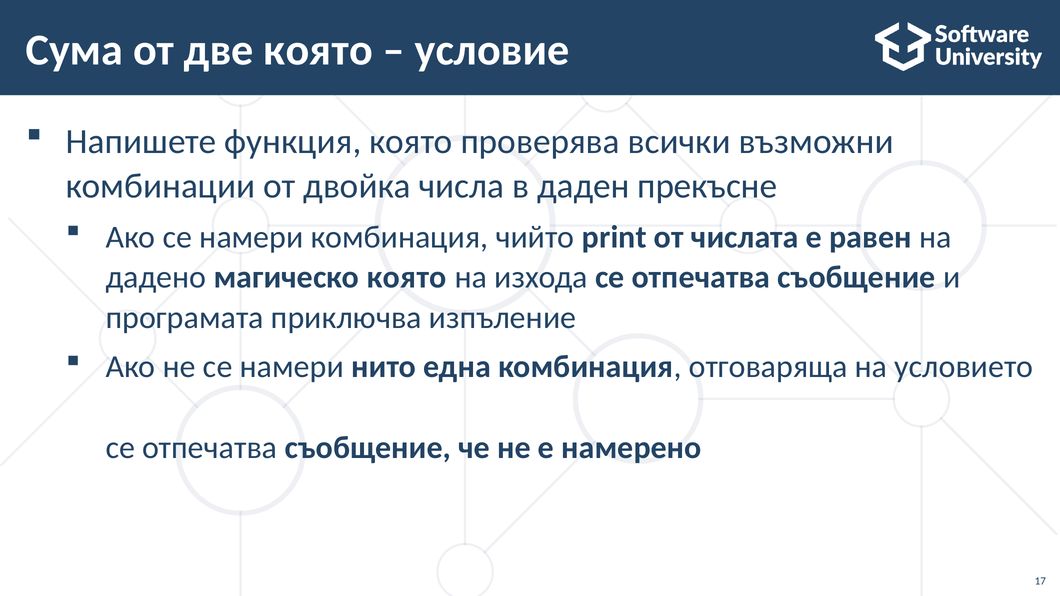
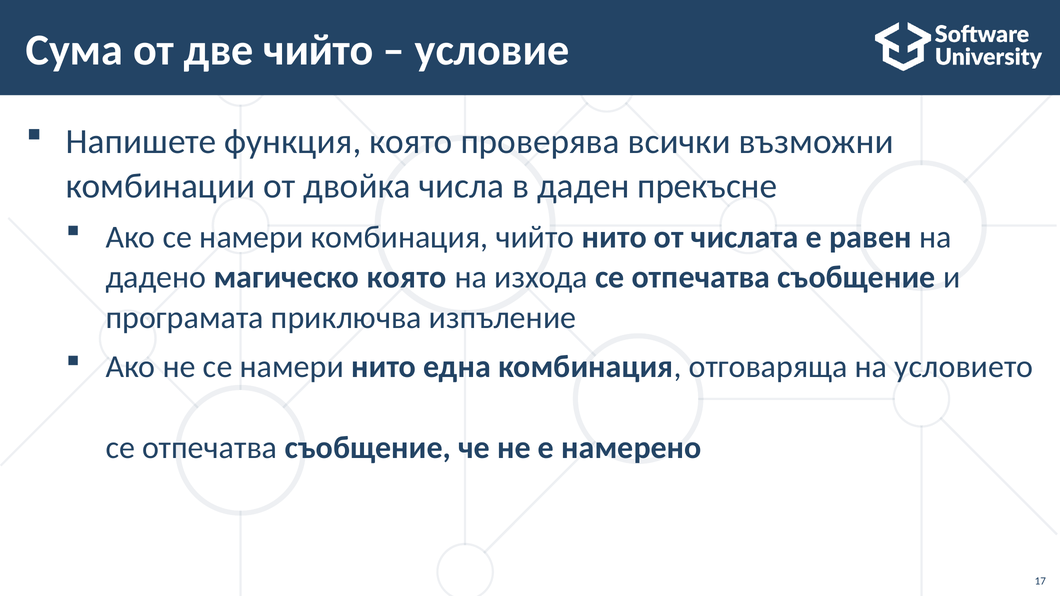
две която: която -> чийто (318, 50)
чийто print: print -> нито (614, 237)
